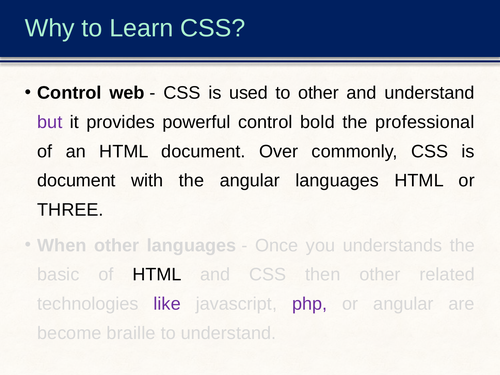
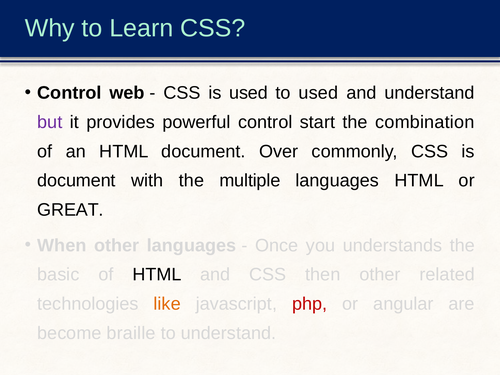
to other: other -> used (318, 93)
bold: bold -> start (318, 122)
professional: professional -> combination (425, 122)
the angular: angular -> multiple (250, 181)
THREE: THREE -> GREAT (70, 210)
like colour: purple -> orange (167, 304)
php colour: purple -> red (310, 304)
